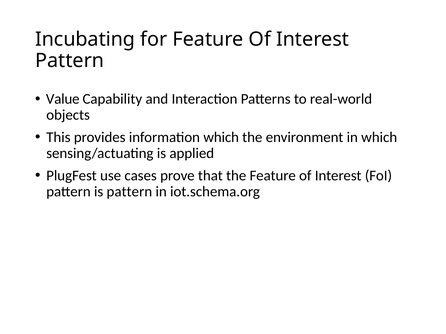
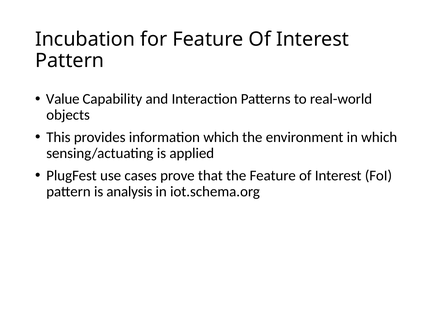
Incubating: Incubating -> Incubation (85, 39)
is pattern: pattern -> analysis (129, 192)
